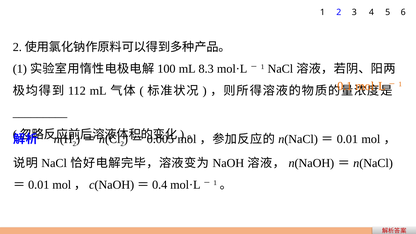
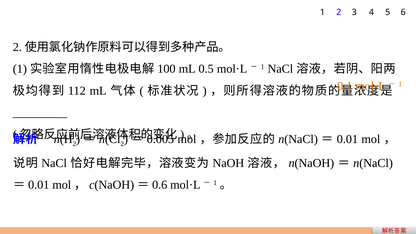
8.3: 8.3 -> 0.5 (206, 69)
0.4: 0.4 -> 0.6 (160, 185)
